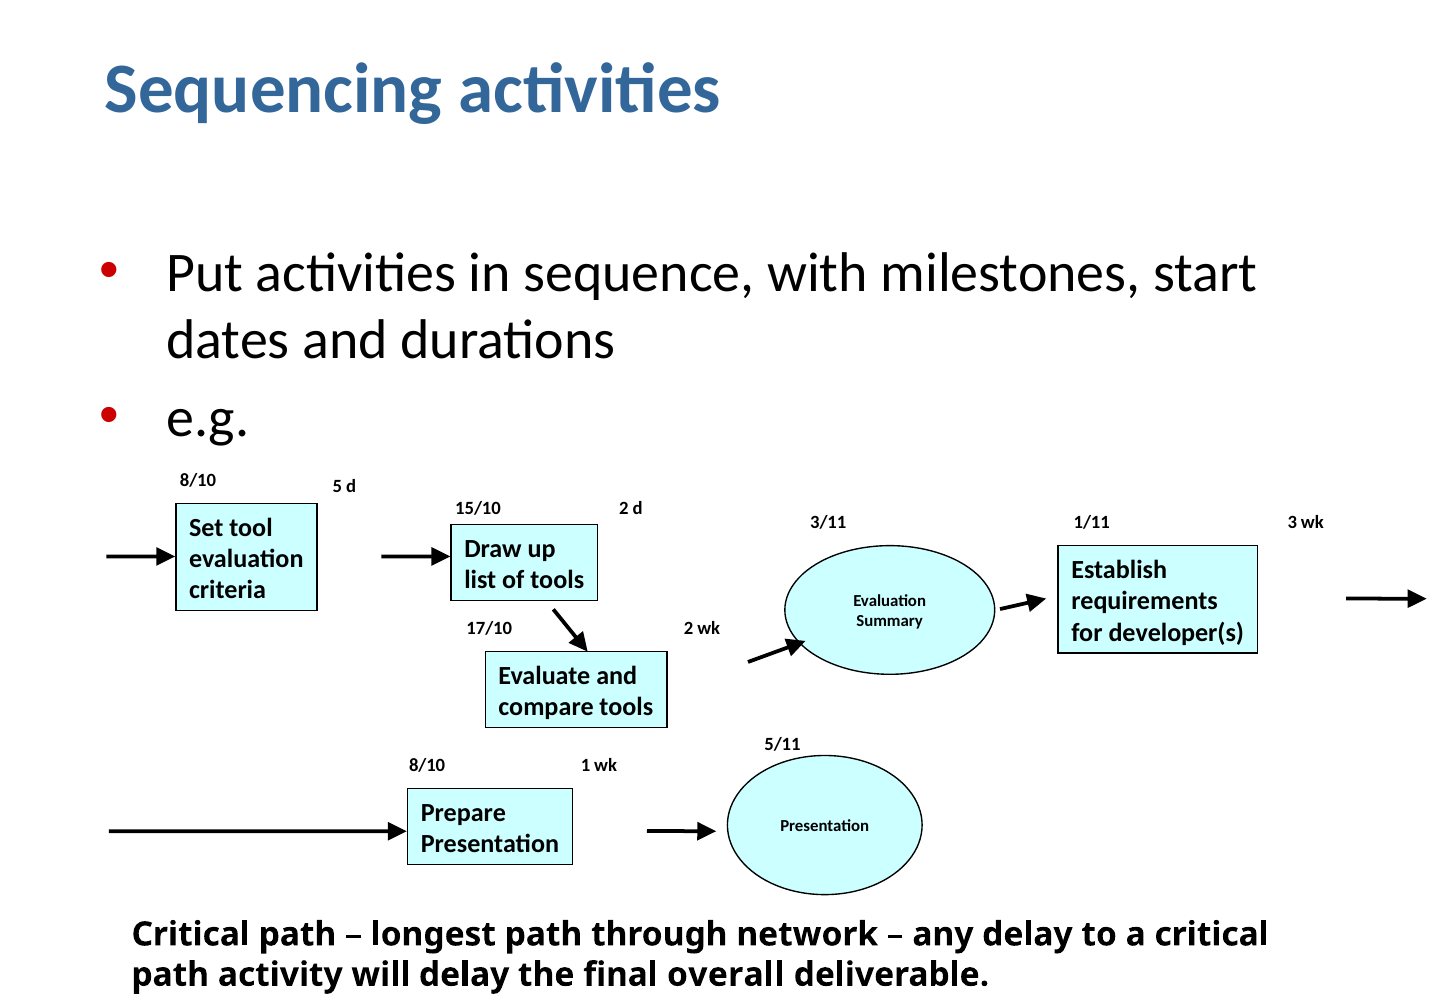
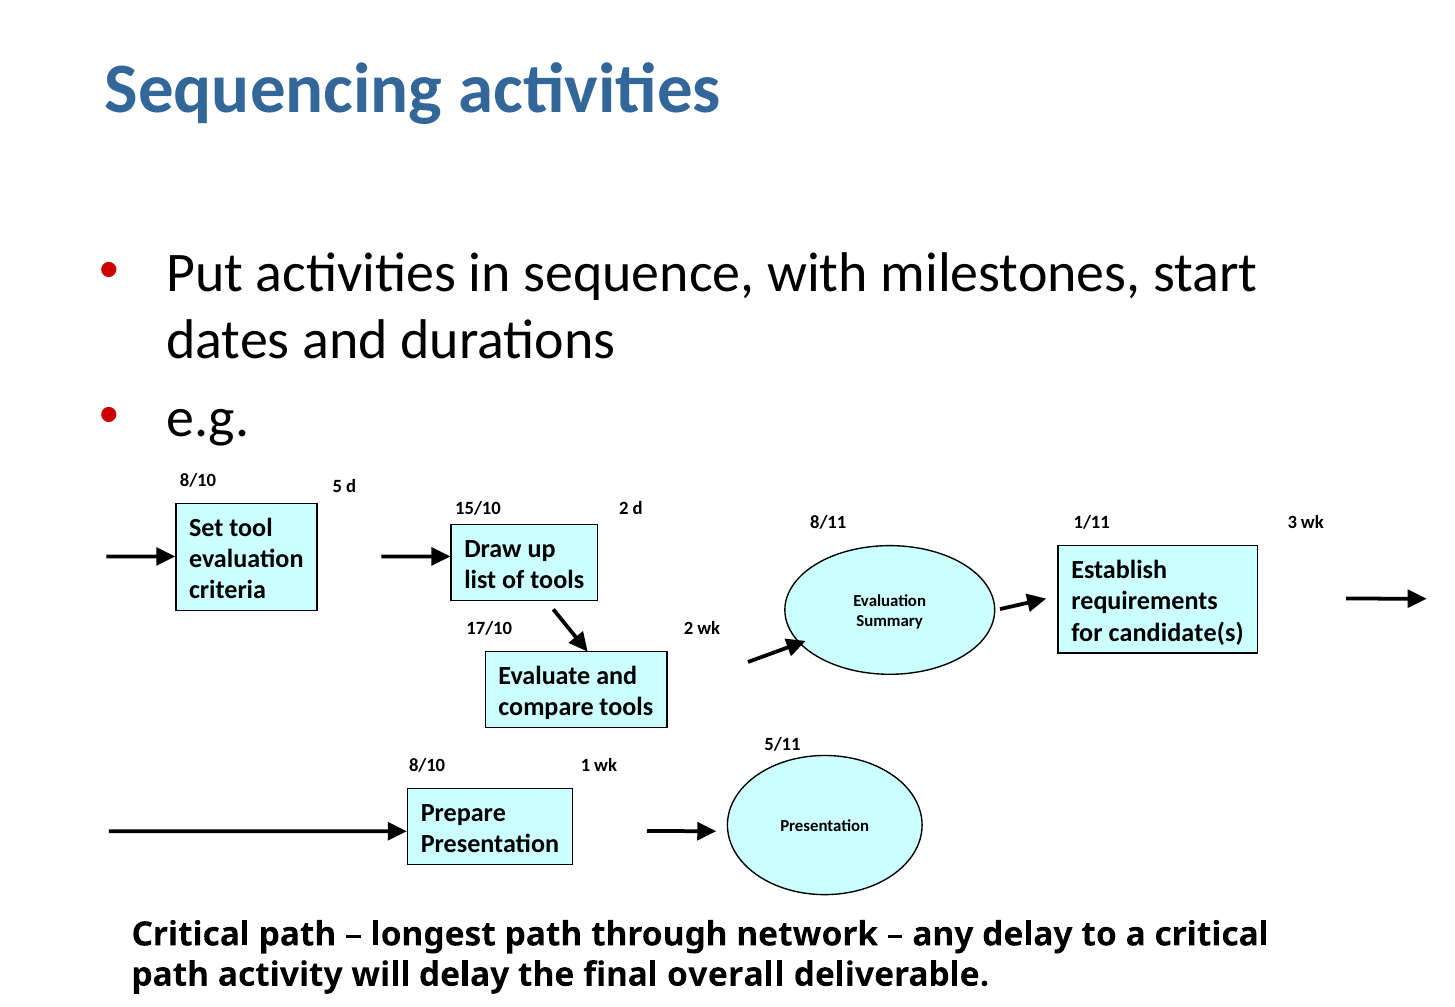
3/11: 3/11 -> 8/11 (828, 523)
developer(s: developer(s -> candidate(s (1176, 633)
